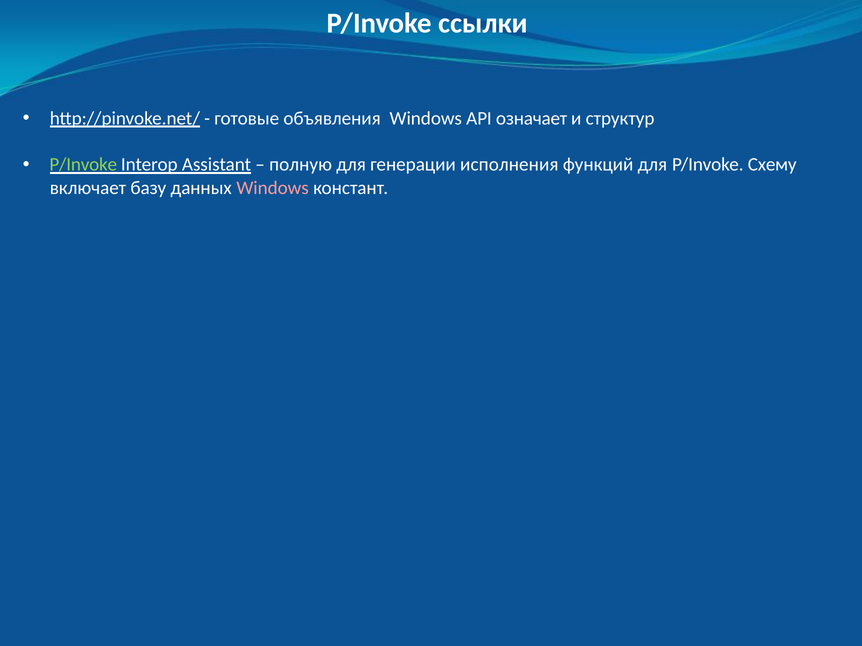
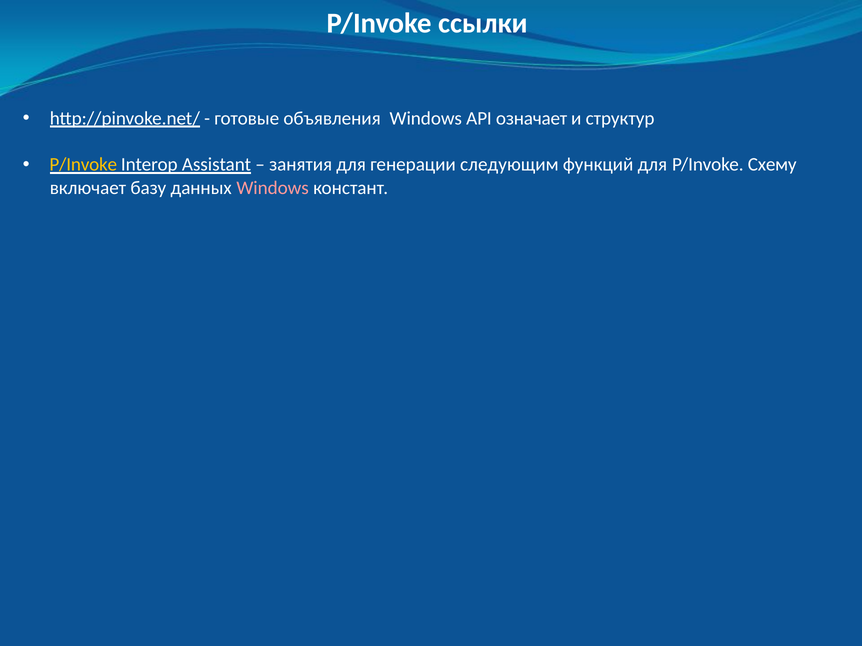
P/Invoke colour: light green -> yellow (83, 165)
полную: полную -> занятия (301, 165)
исполнения: исполнения -> следующим (509, 165)
